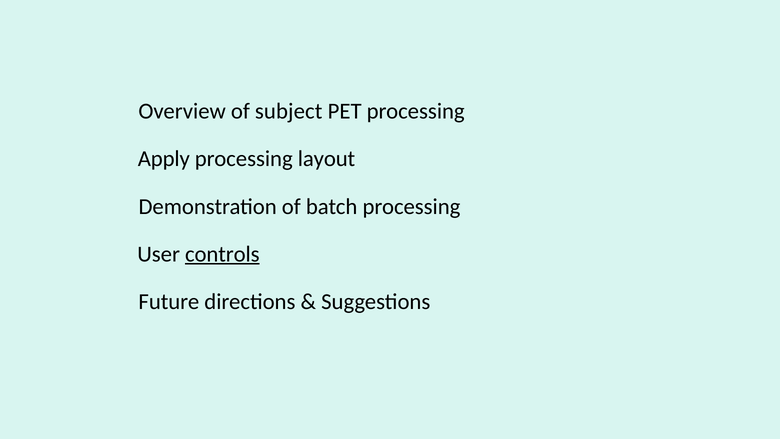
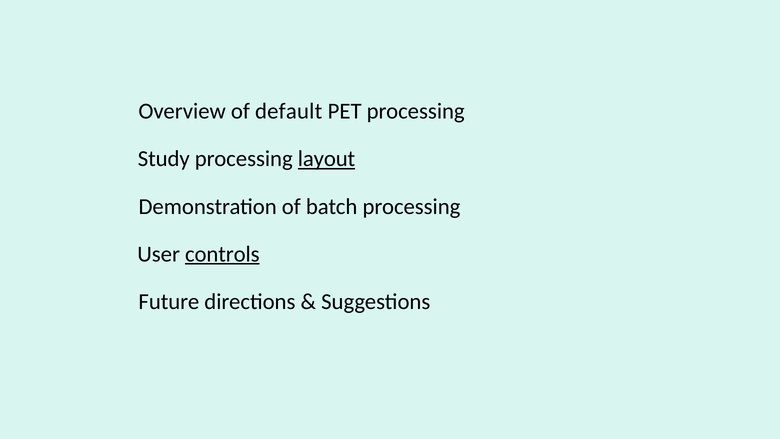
subject: subject -> default (289, 111)
Apply: Apply -> Study (164, 159)
layout underline: none -> present (327, 159)
